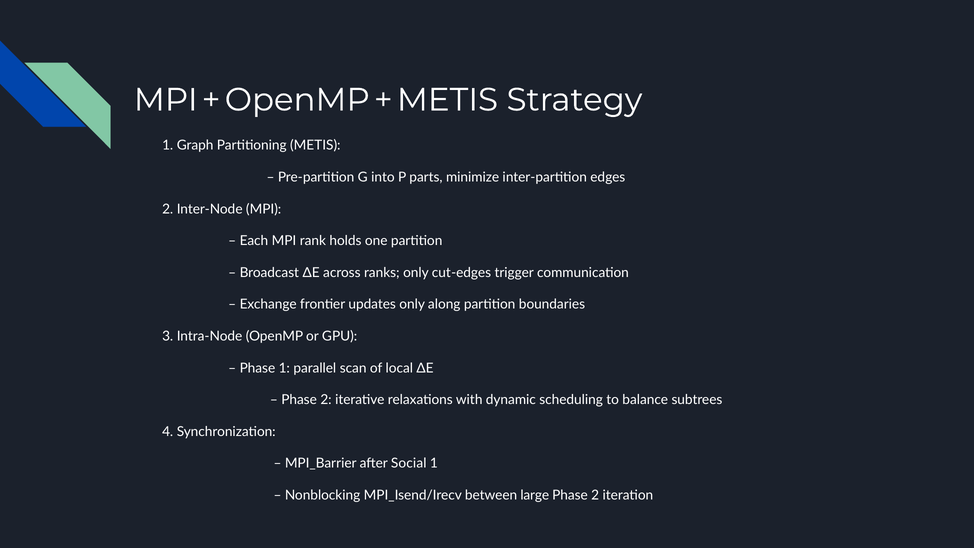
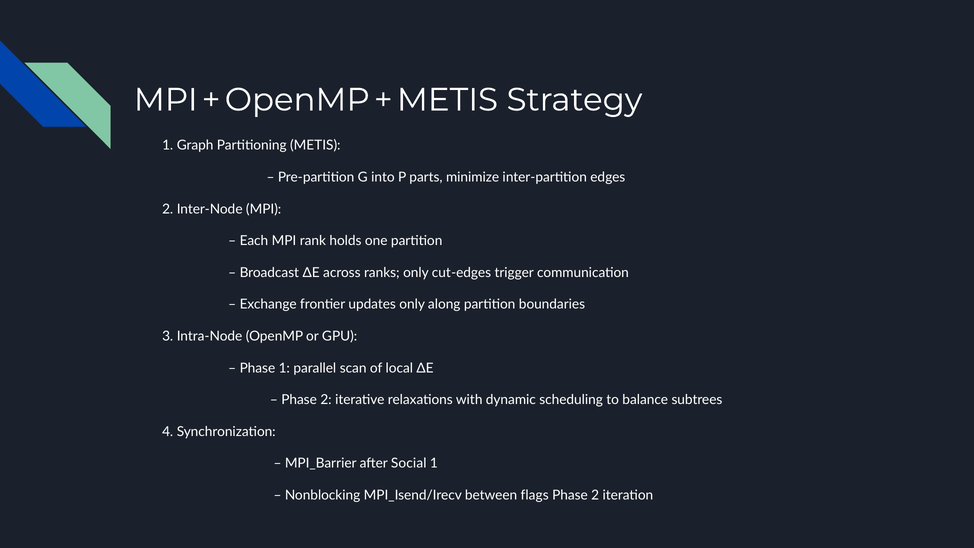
large: large -> flags (535, 495)
